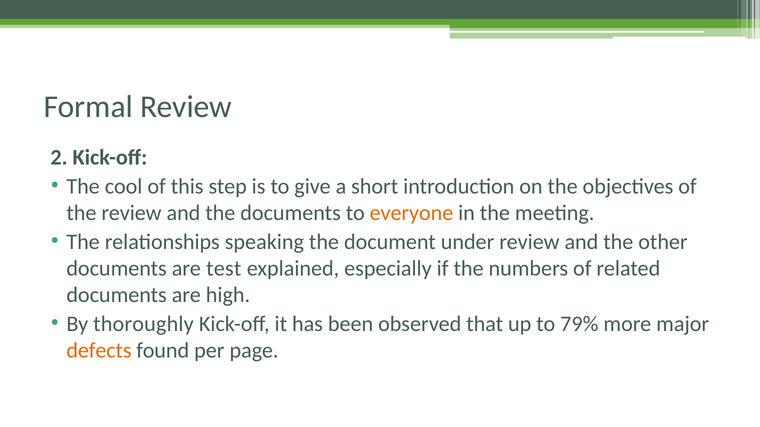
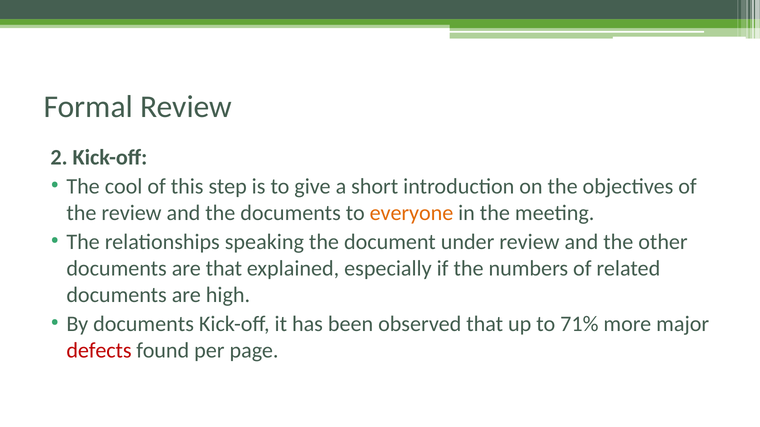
are test: test -> that (224, 269)
By thoroughly: thoroughly -> documents (144, 324)
79%: 79% -> 71% (579, 324)
defects colour: orange -> red (99, 351)
